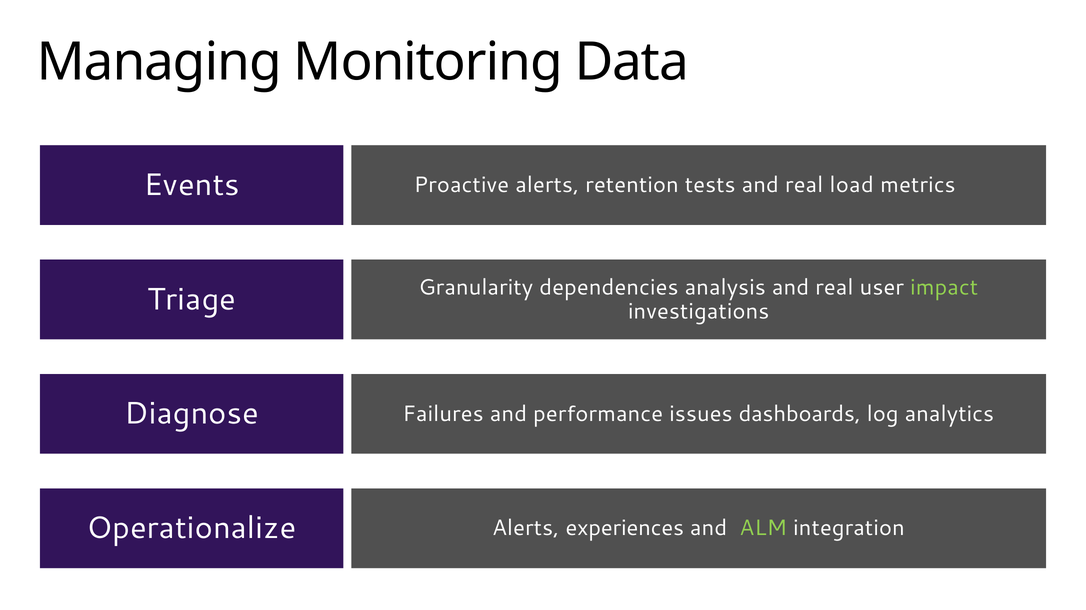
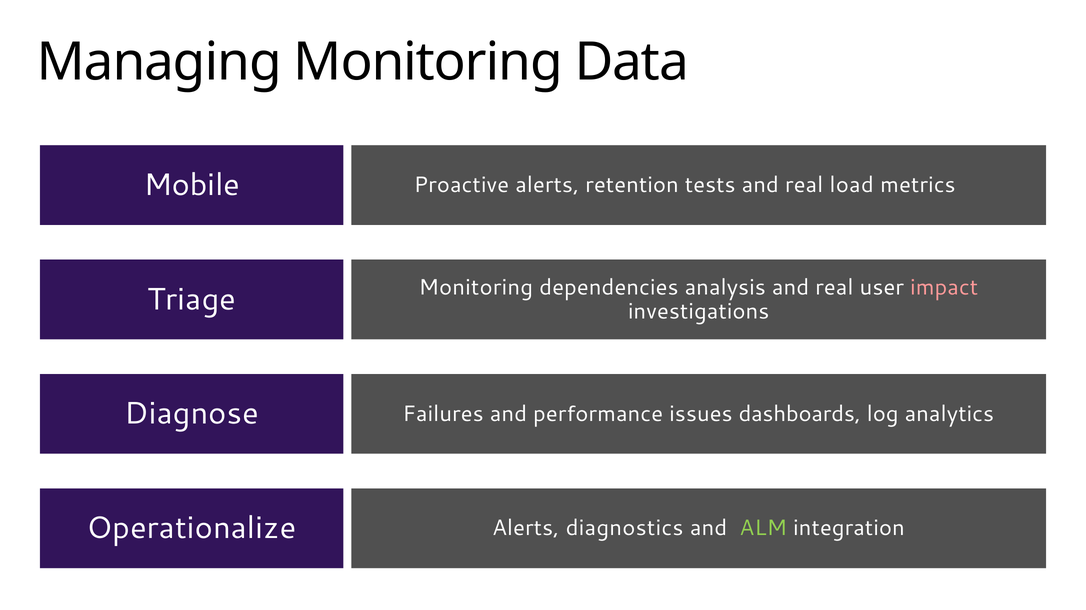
Events: Events -> Mobile (192, 185)
Granularity: Granularity -> Monitoring (476, 288)
impact colour: light green -> pink (944, 288)
experiences: experiences -> diagnostics (625, 529)
